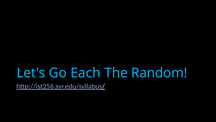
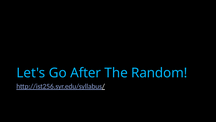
Each: Each -> After (86, 73)
